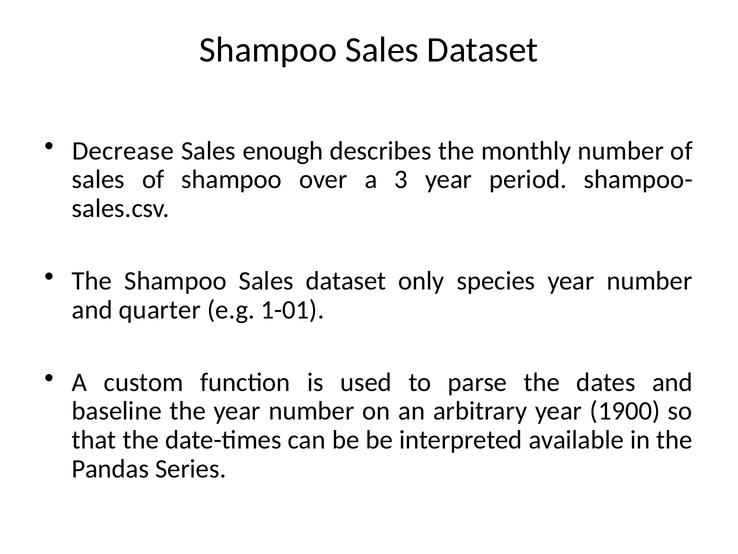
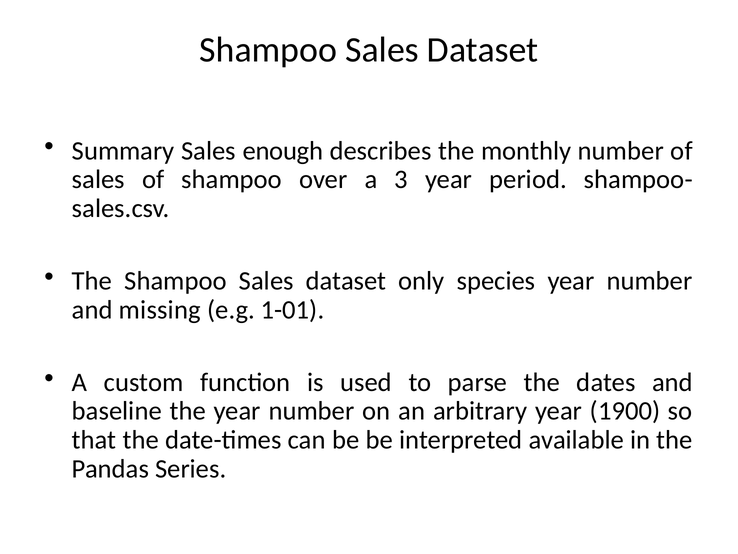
Decrease: Decrease -> Summary (123, 151)
quarter: quarter -> missing (160, 310)
